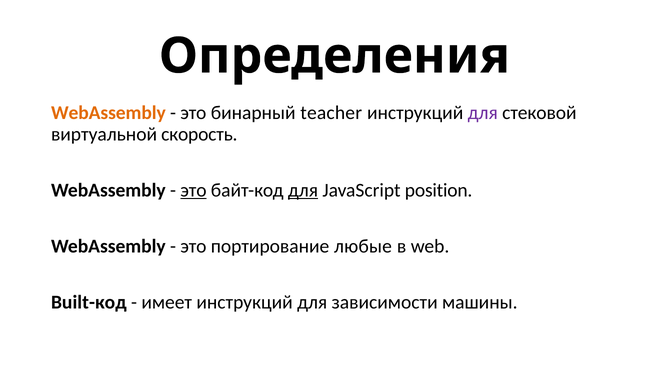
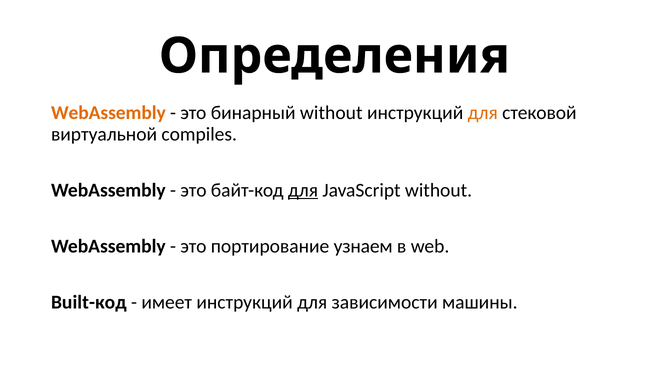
бинарный teacher: teacher -> without (331, 113)
для colour: purple -> orange (483, 113)
скорость: скорость -> compiles (199, 134)
это underline: present -> none (193, 190)
JavaScript position: position -> without (439, 190)
любые: любые -> узнаем (363, 246)
